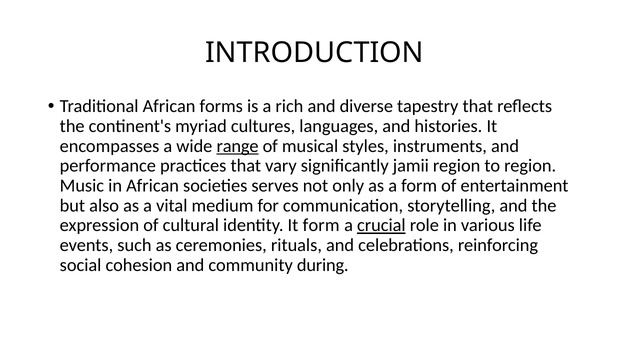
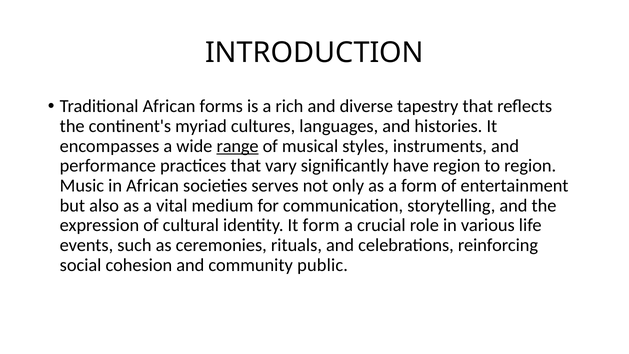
jamii: jamii -> have (411, 166)
crucial underline: present -> none (381, 225)
during: during -> public (323, 265)
